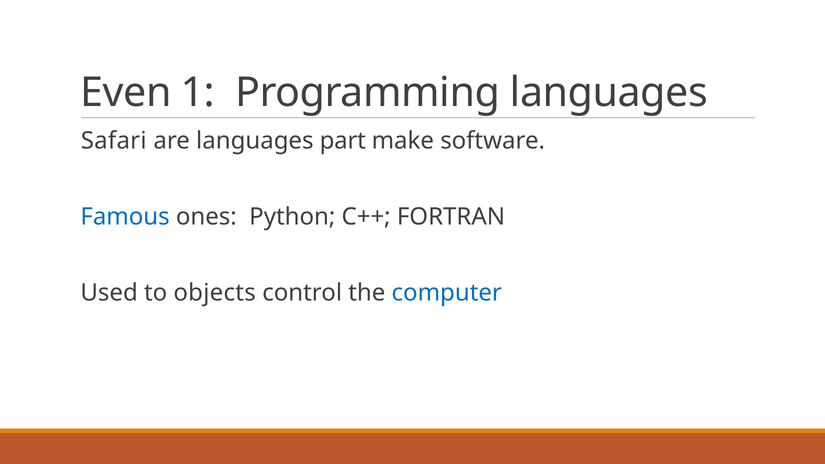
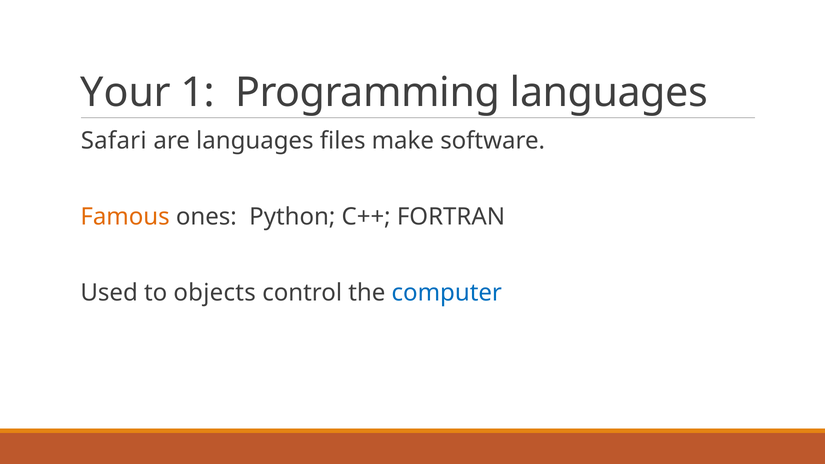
Even: Even -> Your (126, 92)
part: part -> files (343, 141)
Famous colour: blue -> orange (125, 217)
